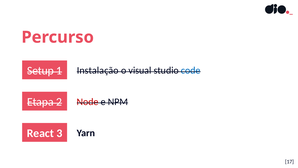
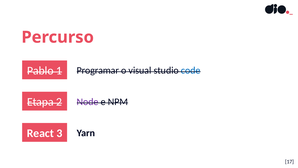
Setup: Setup -> Pablo (40, 71)
Instalação: Instalação -> Programar (98, 70)
Node colour: red -> purple (88, 102)
